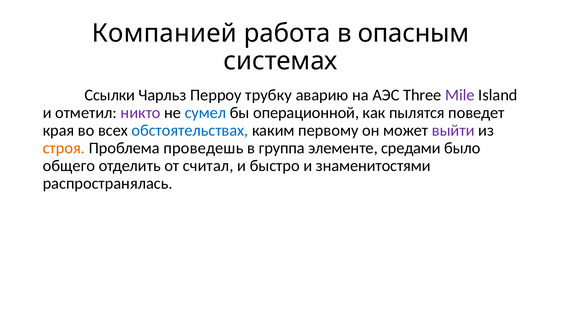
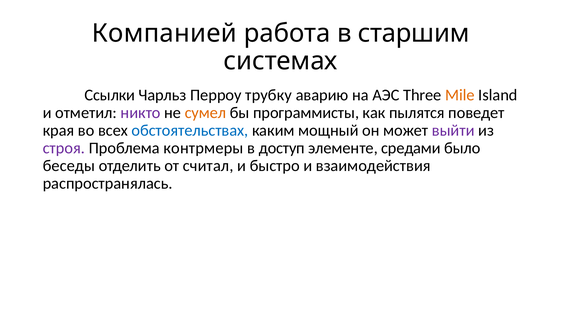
опасным: опасным -> старшим (414, 33)
Mile colour: purple -> orange (460, 95)
сумел colour: blue -> orange (206, 112)
операционной: операционной -> программисты (306, 112)
первому: первому -> мощный (328, 130)
строя colour: orange -> purple (64, 148)
проведешь: проведешь -> контрмеры (203, 148)
группа: группа -> доступ (282, 148)
общего: общего -> беседы (69, 165)
знаменитостями: знаменитостями -> взаимодействия (373, 165)
